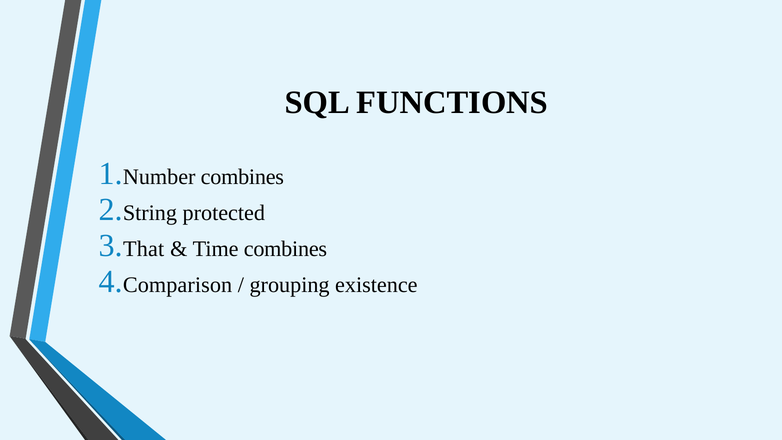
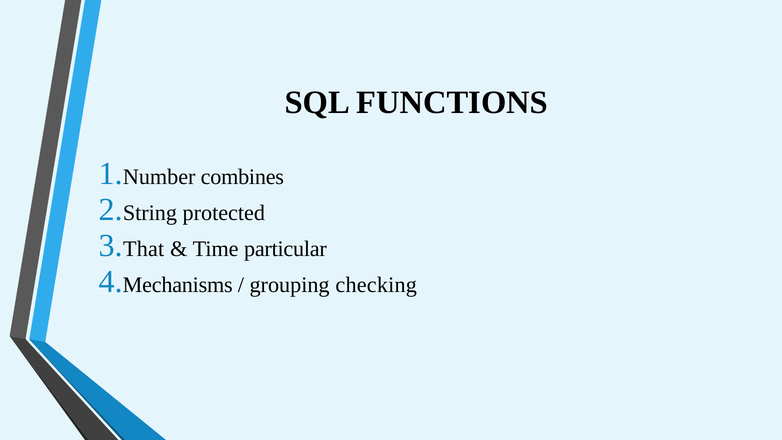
Time combines: combines -> particular (285, 249)
Comparison: Comparison -> Mechanisms (178, 285)
existence: existence -> checking (376, 285)
